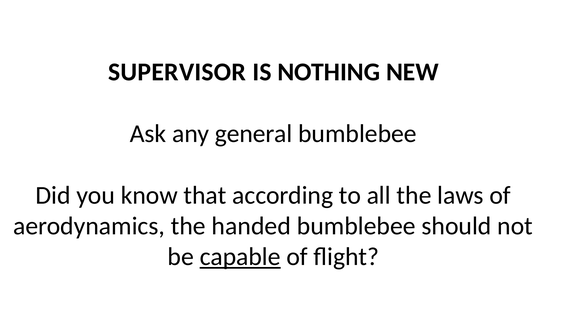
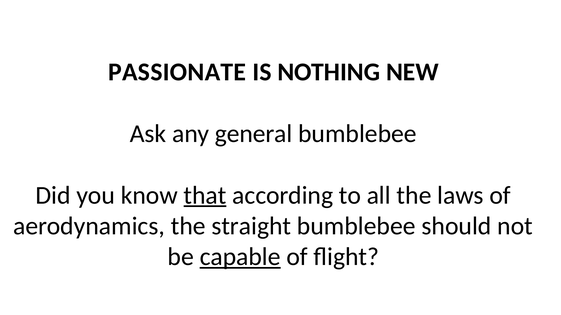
SUPERVISOR: SUPERVISOR -> PASSIONATE (177, 72)
that underline: none -> present (205, 196)
handed: handed -> straight (251, 226)
